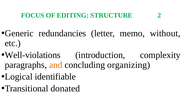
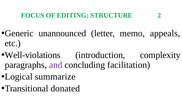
redundancies: redundancies -> unannounced (62, 33)
without: without -> appeals (165, 33)
and colour: orange -> purple (56, 64)
organizing: organizing -> facilitation (129, 64)
identifiable: identifiable -> summarize (55, 76)
